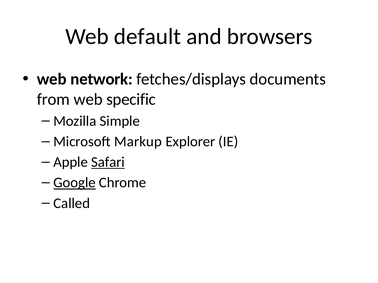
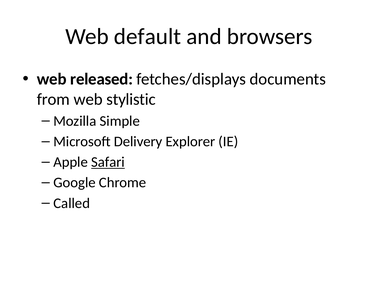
network: network -> released (102, 79)
specific: specific -> stylistic (131, 99)
Markup: Markup -> Delivery (138, 142)
Google underline: present -> none (75, 183)
